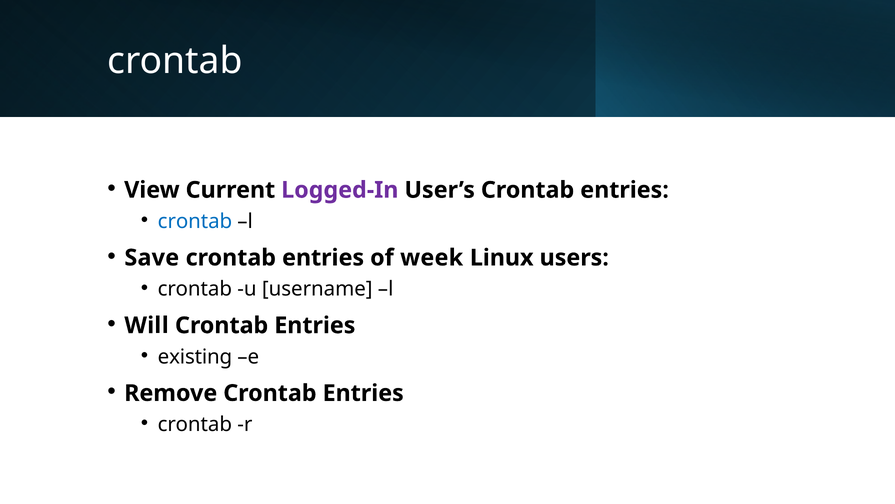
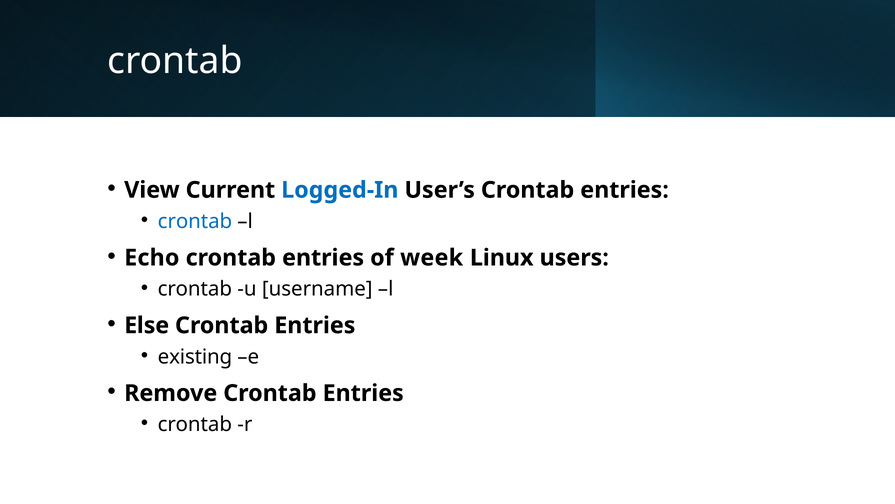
Logged-In colour: purple -> blue (340, 190)
Save: Save -> Echo (152, 257)
Will: Will -> Else (147, 325)
